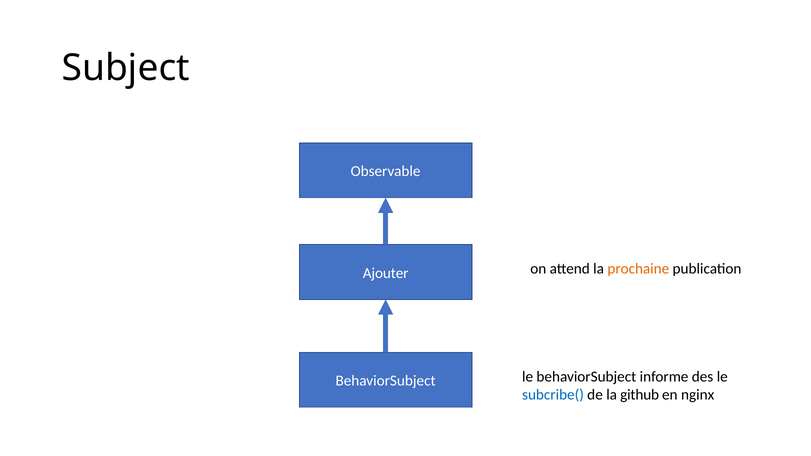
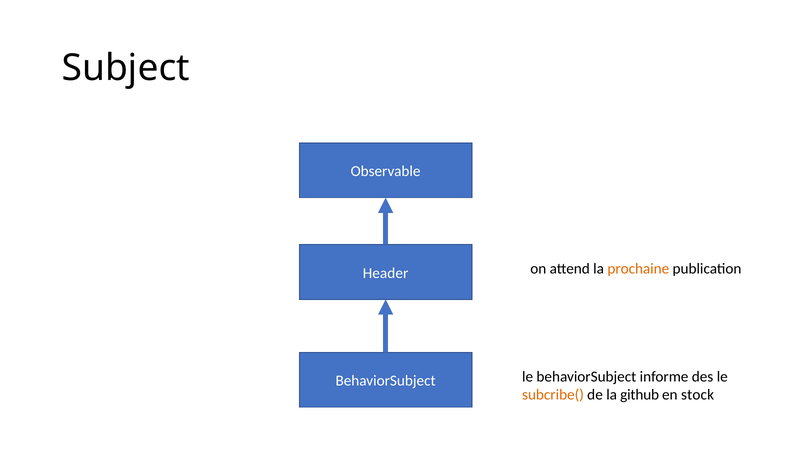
Ajouter: Ajouter -> Header (386, 273)
subcribe( colour: blue -> orange (553, 395)
nginx: nginx -> stock (698, 395)
